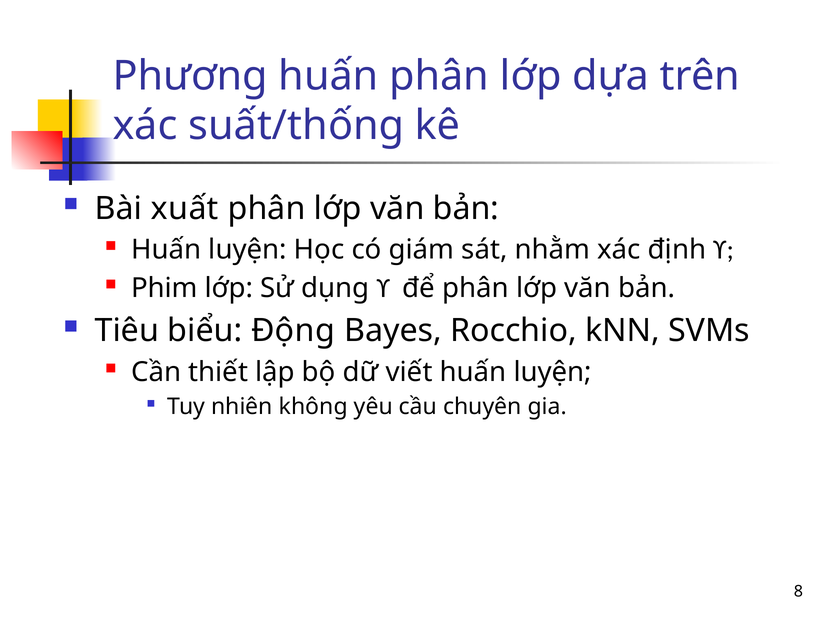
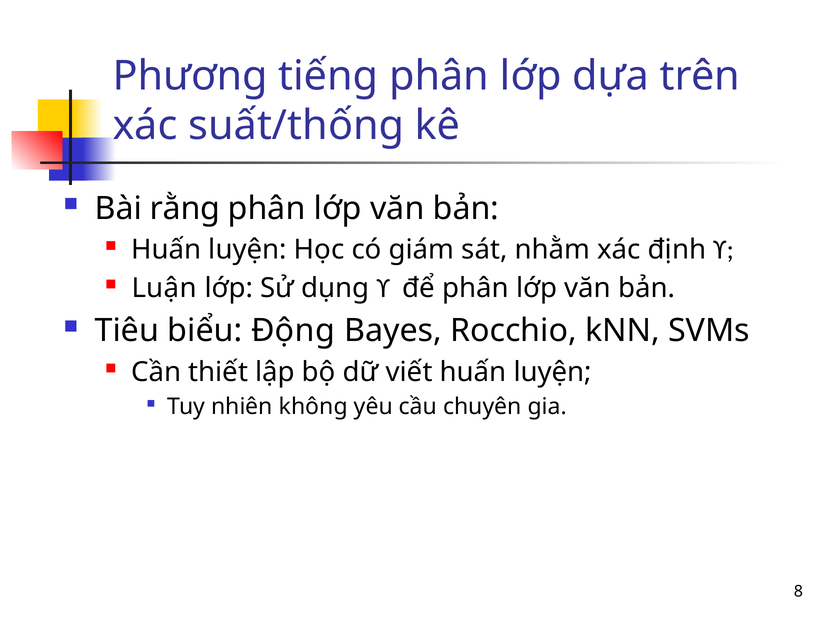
Phương huấn: huấn -> tiếng (328, 76)
xuất: xuất -> rằng (185, 209)
Phim: Phim -> Luận (164, 289)
